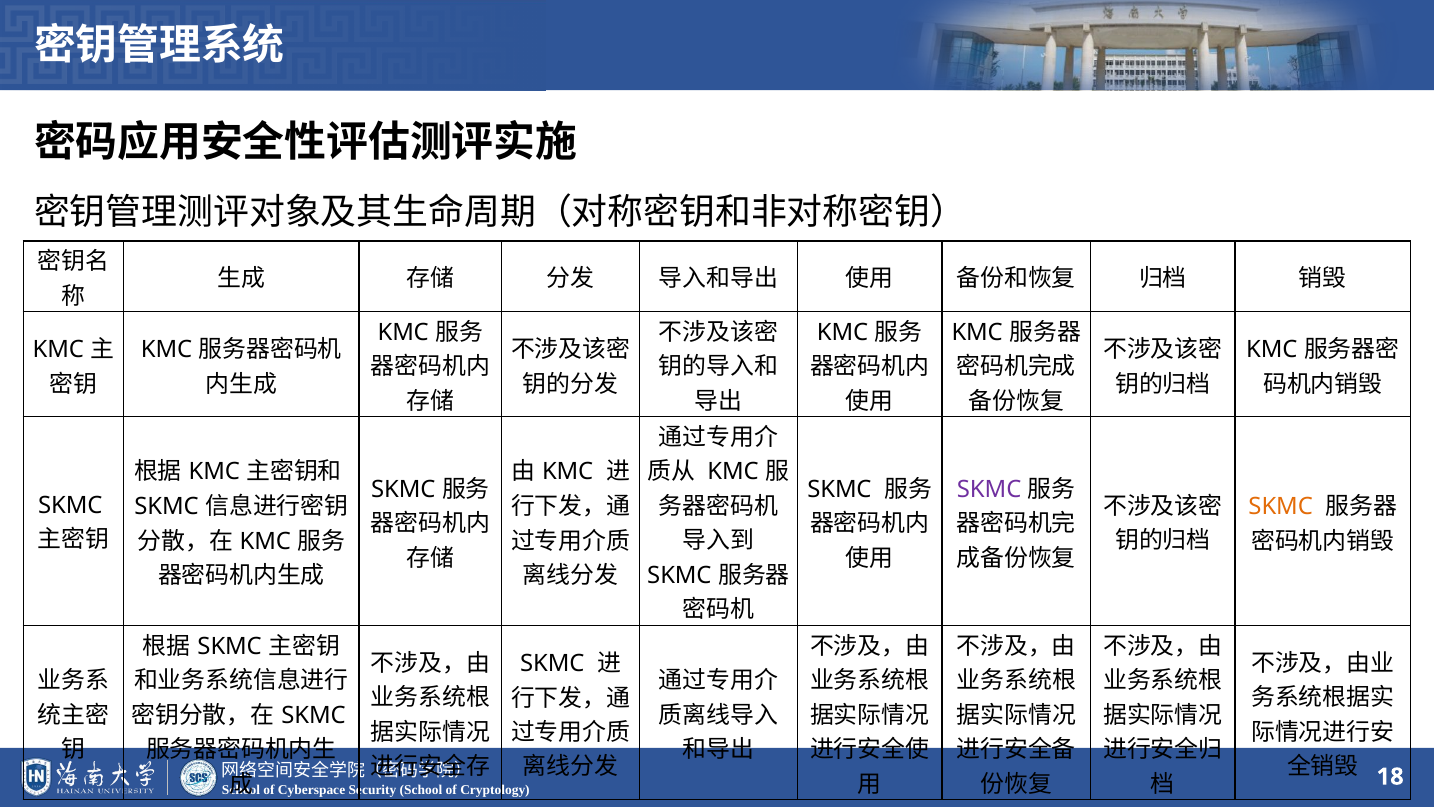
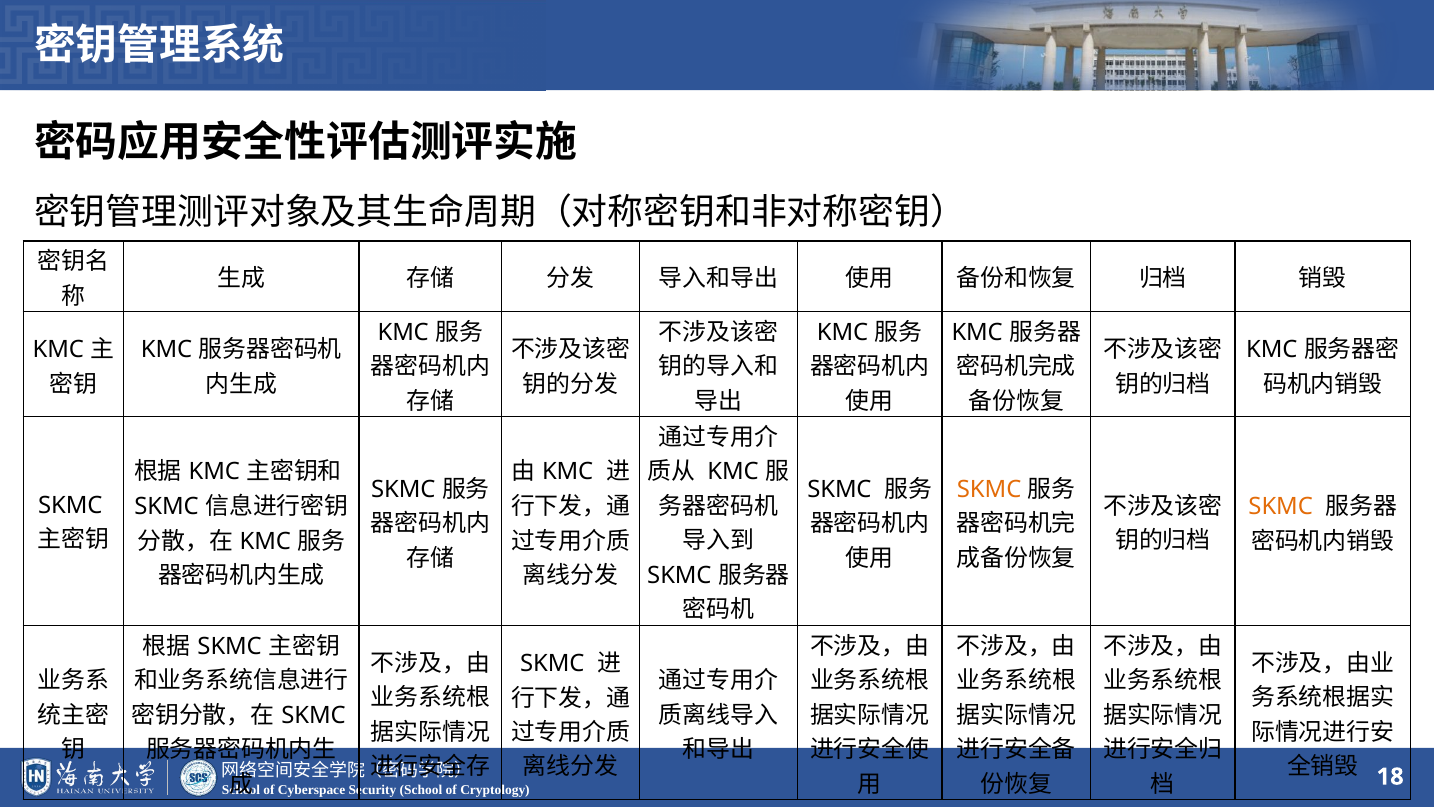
SKMC colour: purple -> orange (989, 489)
